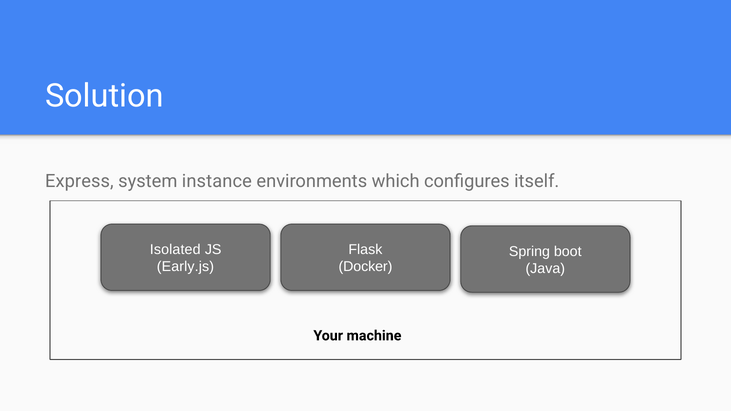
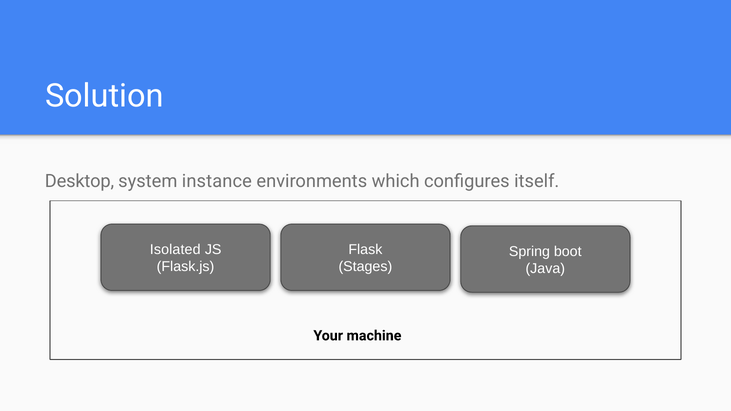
Express: Express -> Desktop (79, 181)
Early.js: Early.js -> Flask.js (186, 267)
Docker: Docker -> Stages (365, 267)
